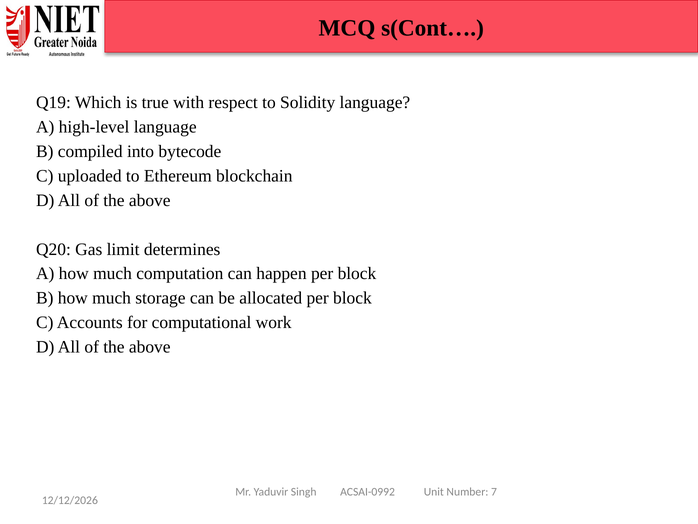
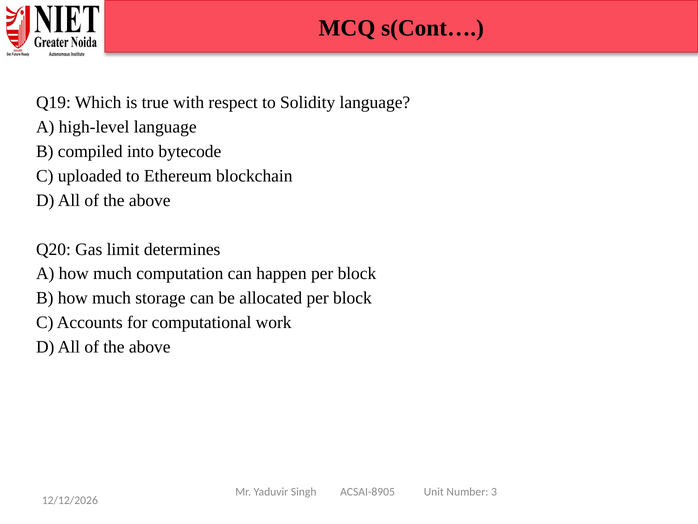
ACSAI-0992: ACSAI-0992 -> ACSAI-8905 (368, 492)
7: 7 -> 3 (494, 492)
